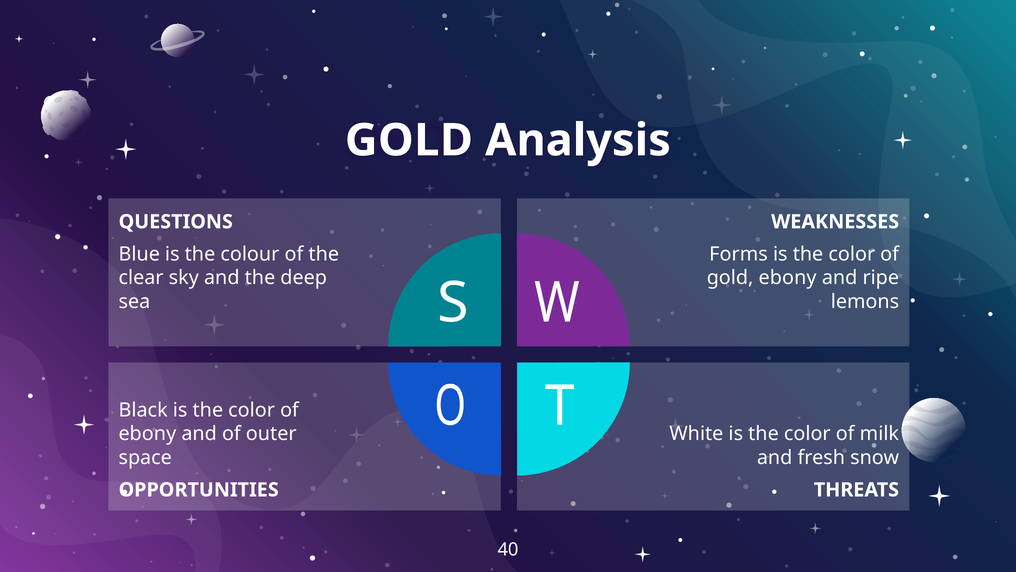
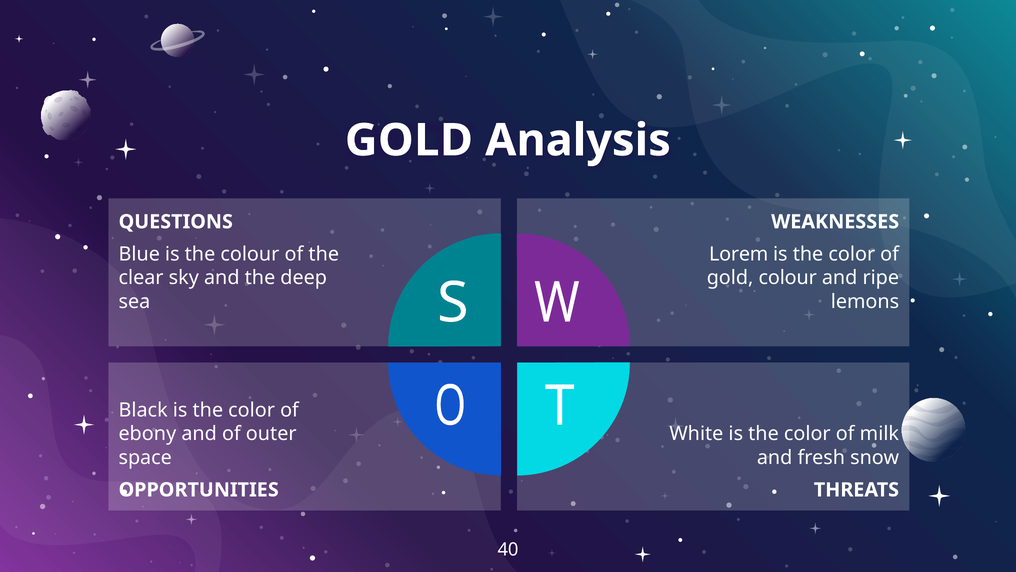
Forms: Forms -> Lorem (739, 254)
gold ebony: ebony -> colour (788, 278)
